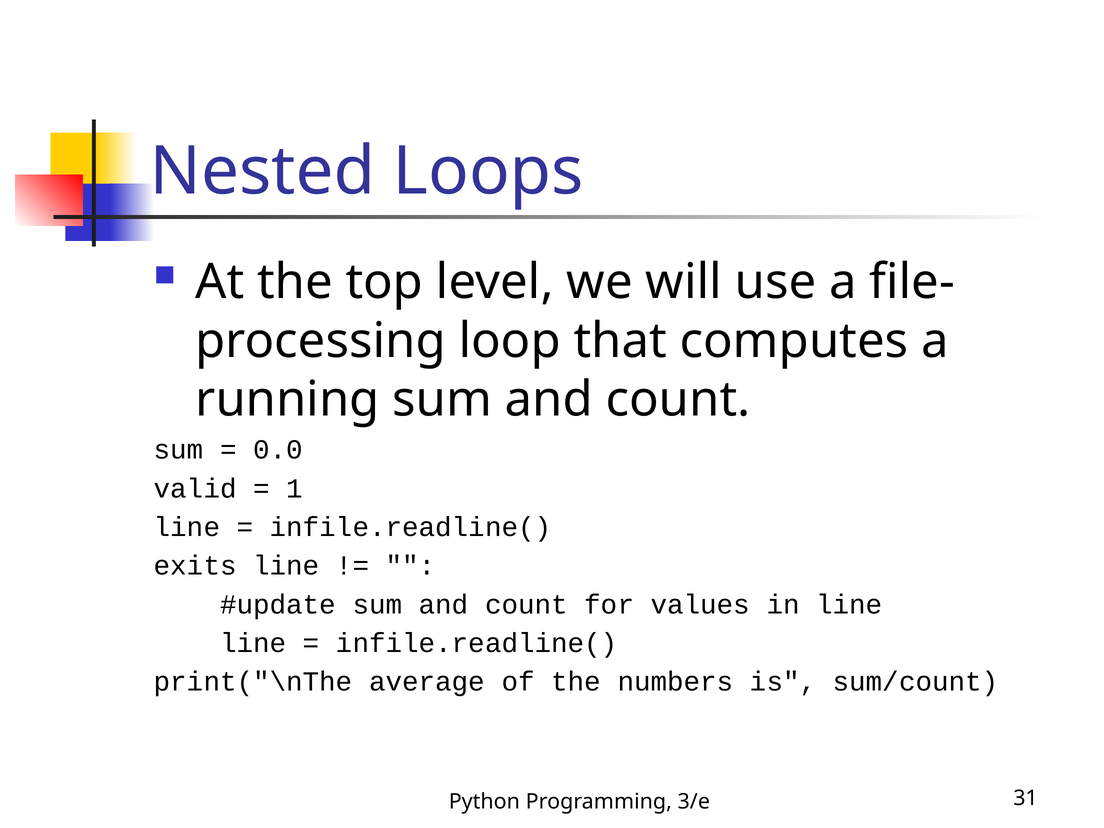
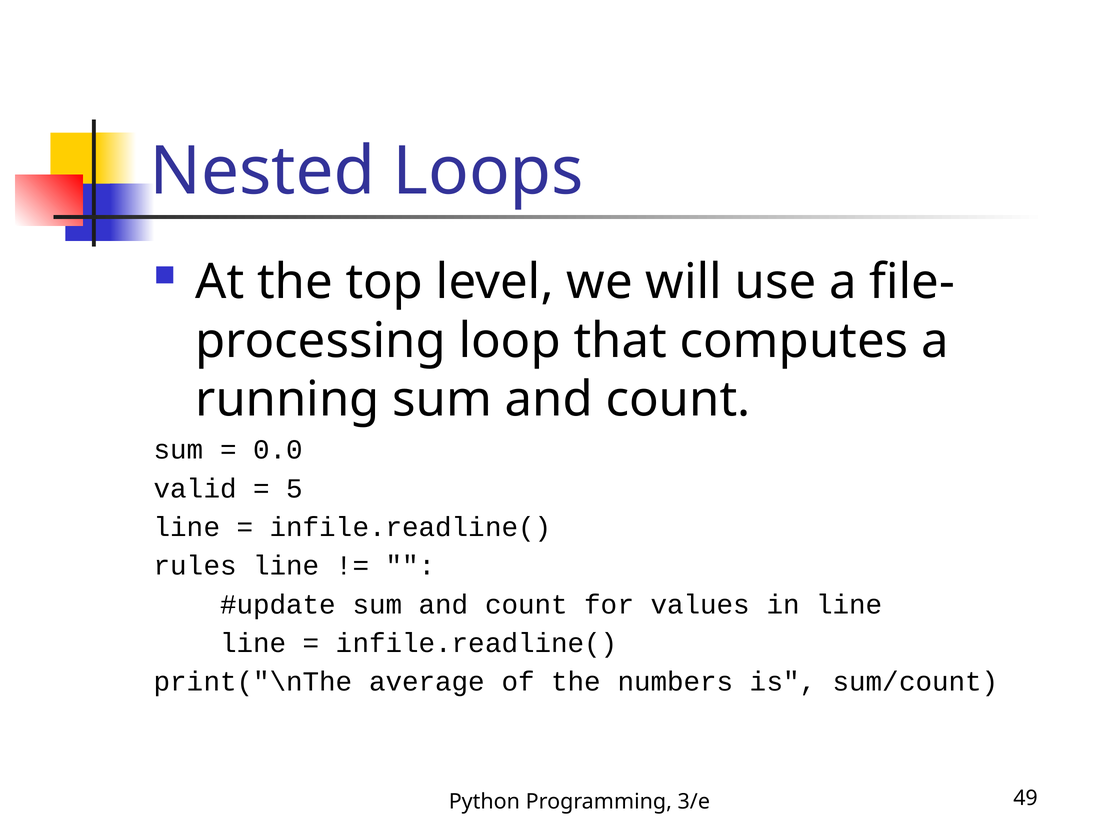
1: 1 -> 5 (295, 488)
exits: exits -> rules (195, 566)
31: 31 -> 49 (1026, 798)
